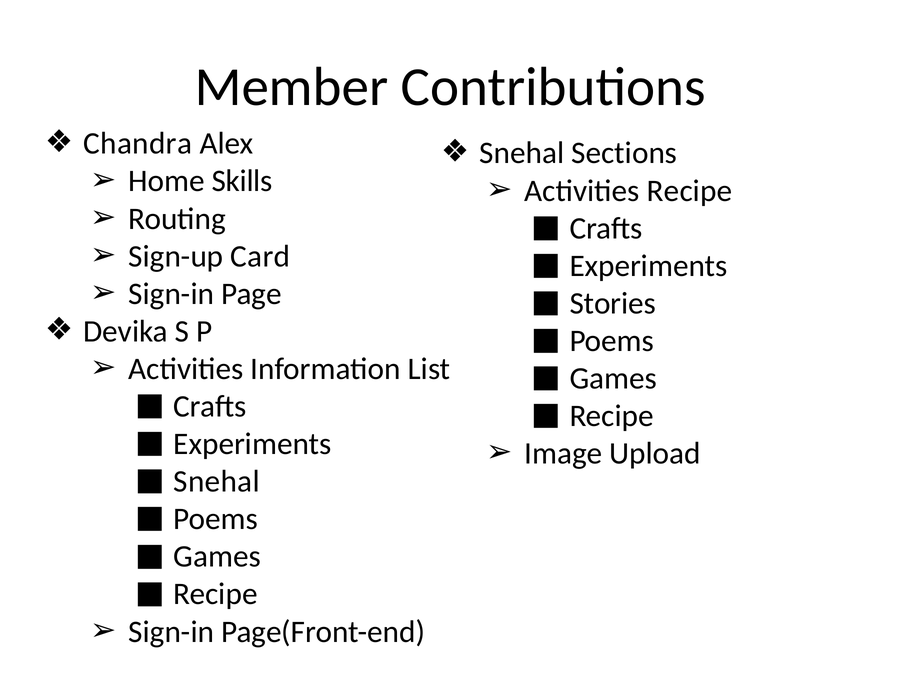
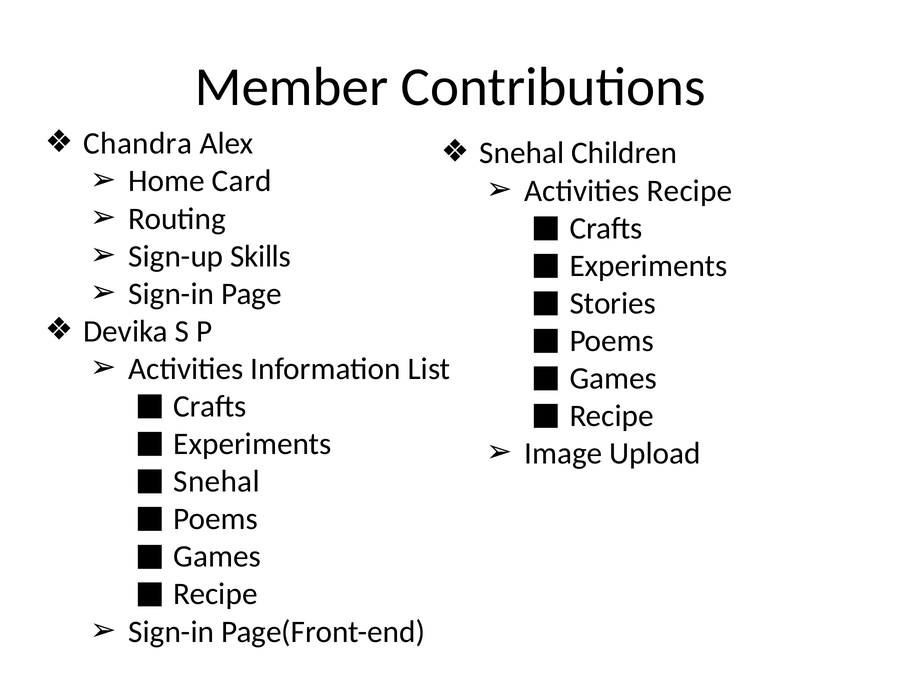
Sections: Sections -> Children (624, 153)
Skills: Skills -> Card (242, 181)
Card: Card -> Skills (261, 256)
